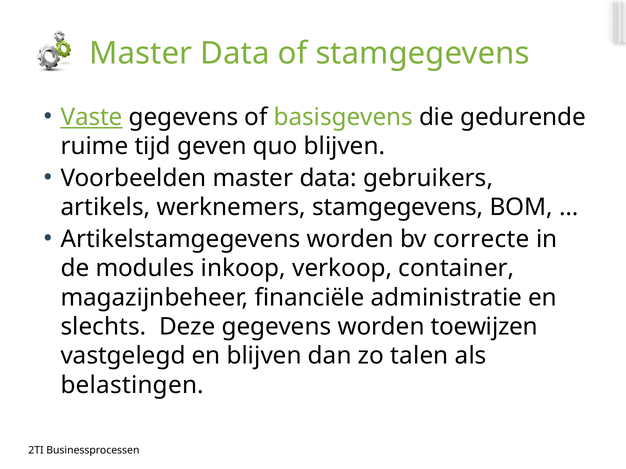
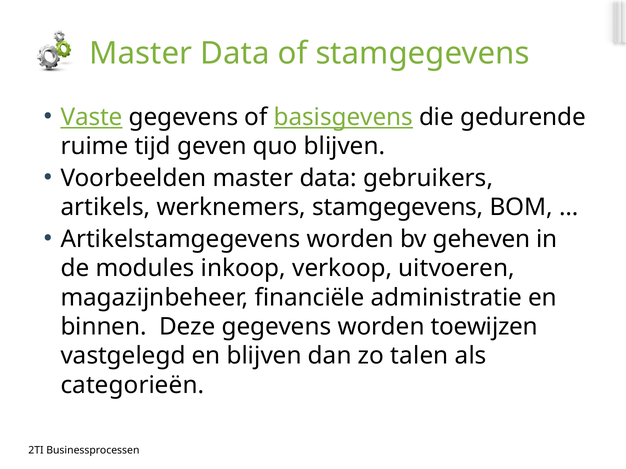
basisgevens underline: none -> present (343, 117)
correcte: correcte -> geheven (482, 239)
container: container -> uitvoeren (457, 269)
slechts: slechts -> binnen (104, 327)
belastingen: belastingen -> categorieën (132, 386)
